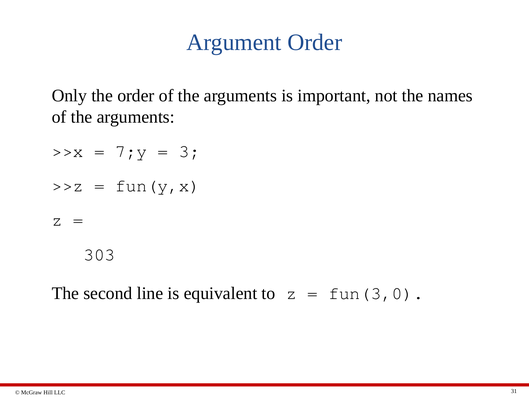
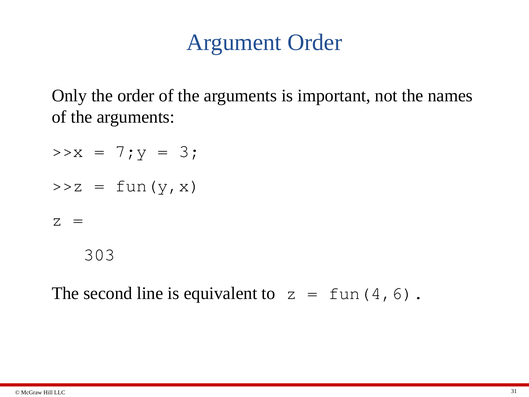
fun(3,0: fun(3,0 -> fun(4,6 (376, 293)
